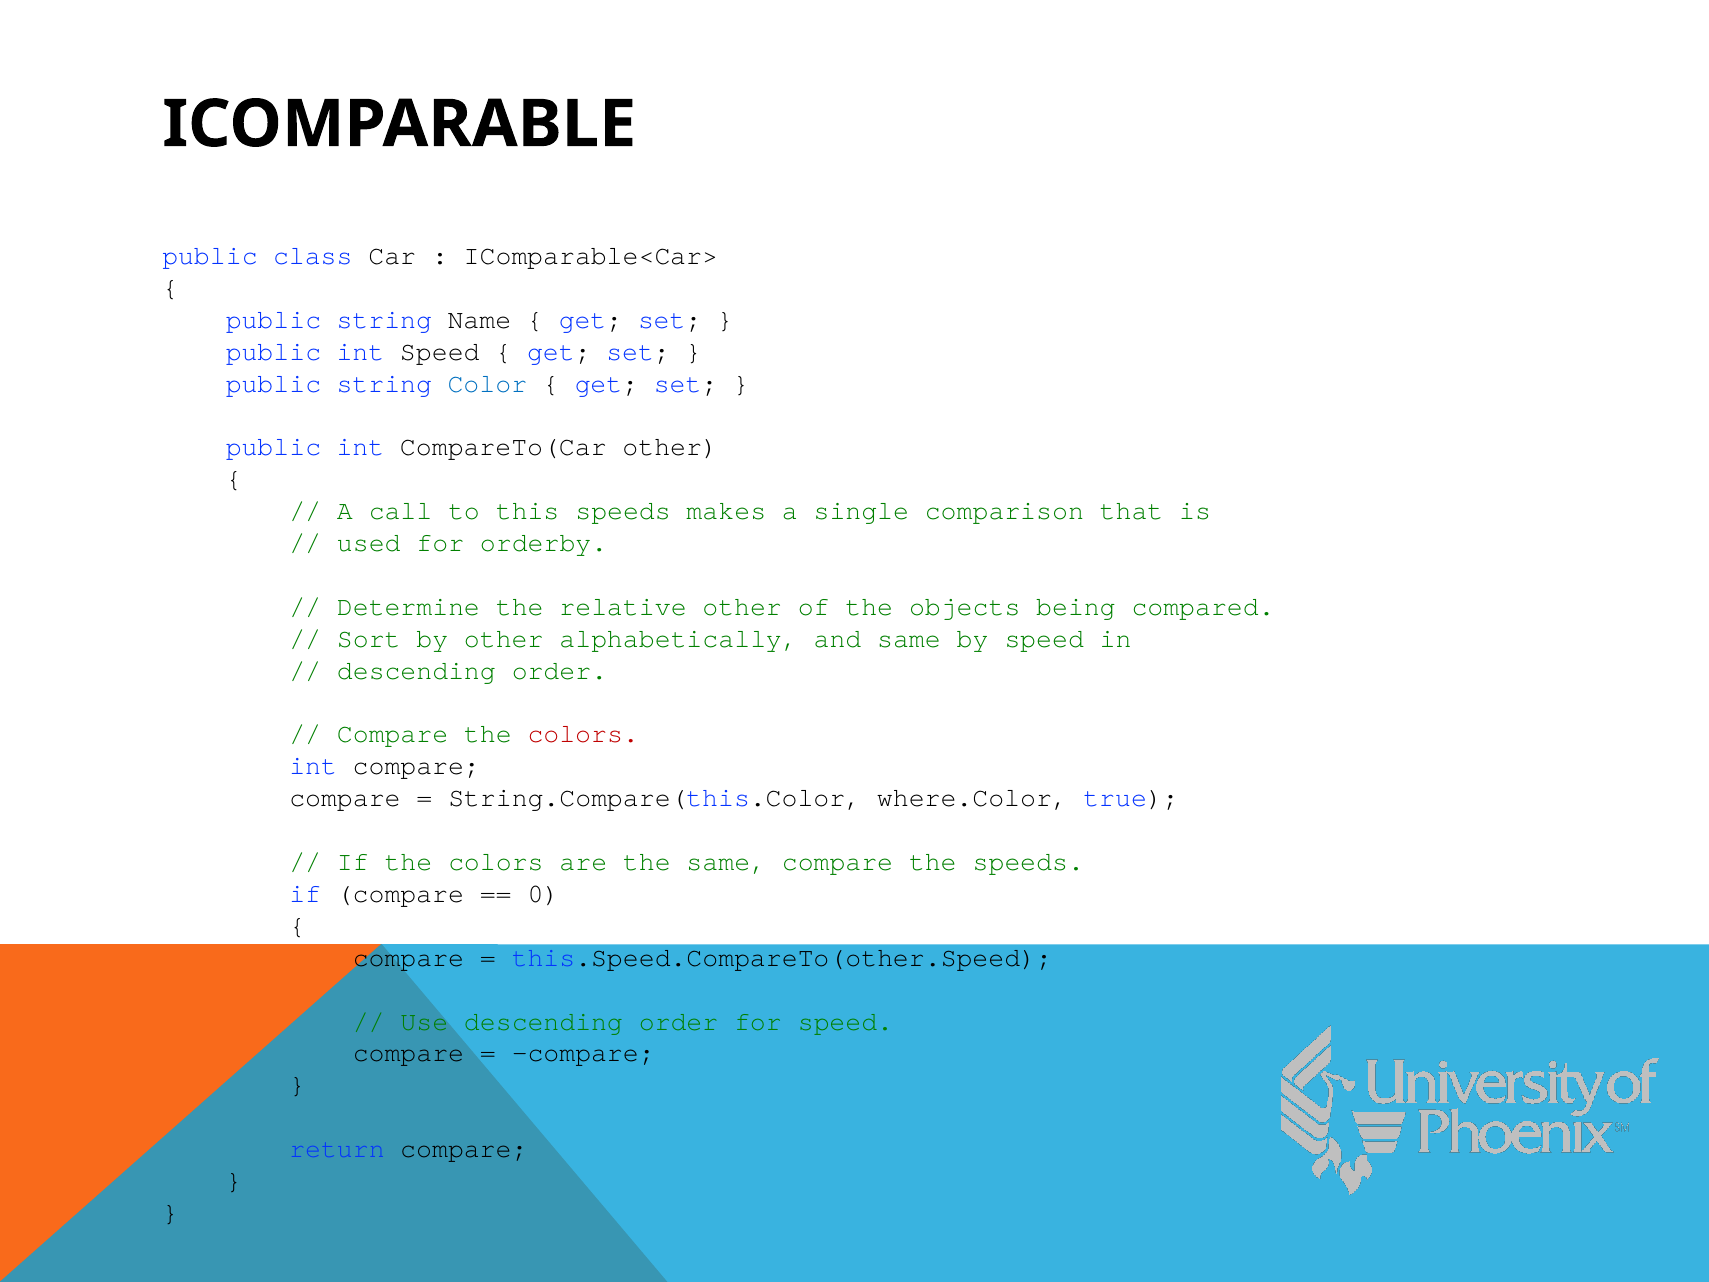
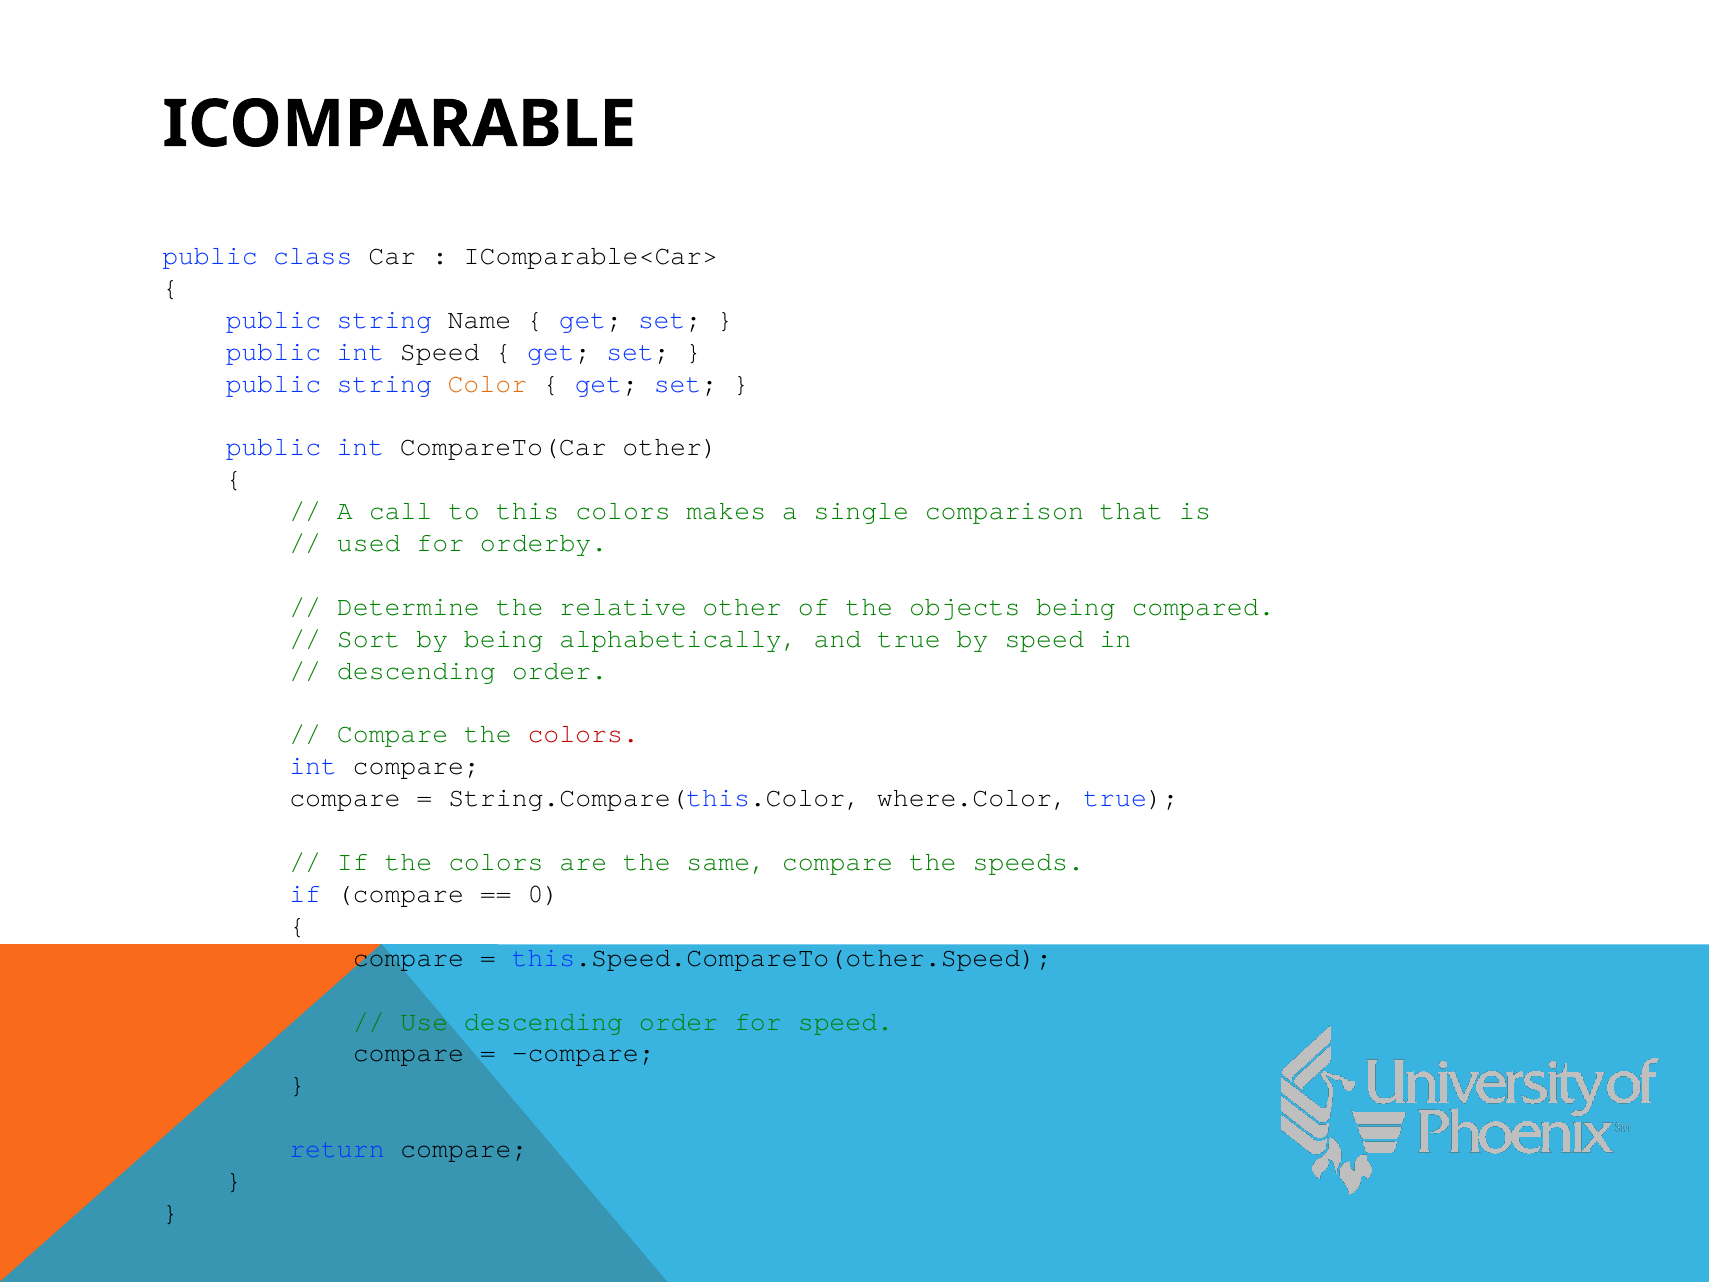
Color colour: blue -> orange (487, 383)
this speeds: speeds -> colors (623, 511)
by other: other -> being (504, 638)
and same: same -> true (909, 638)
